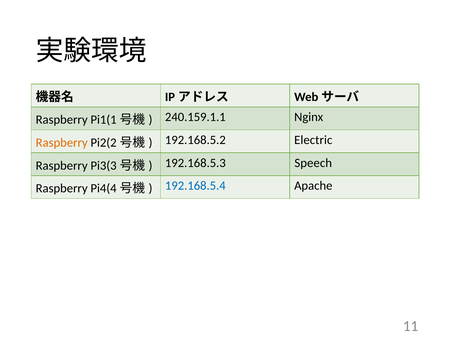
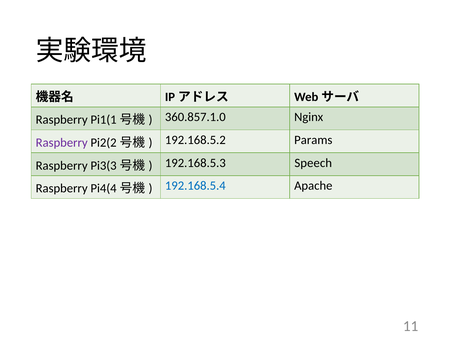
240.159.1.1: 240.159.1.1 -> 360.857.1.0 (195, 117)
Raspberry colour: orange -> purple (62, 142)
Electric: Electric -> Params (313, 140)
